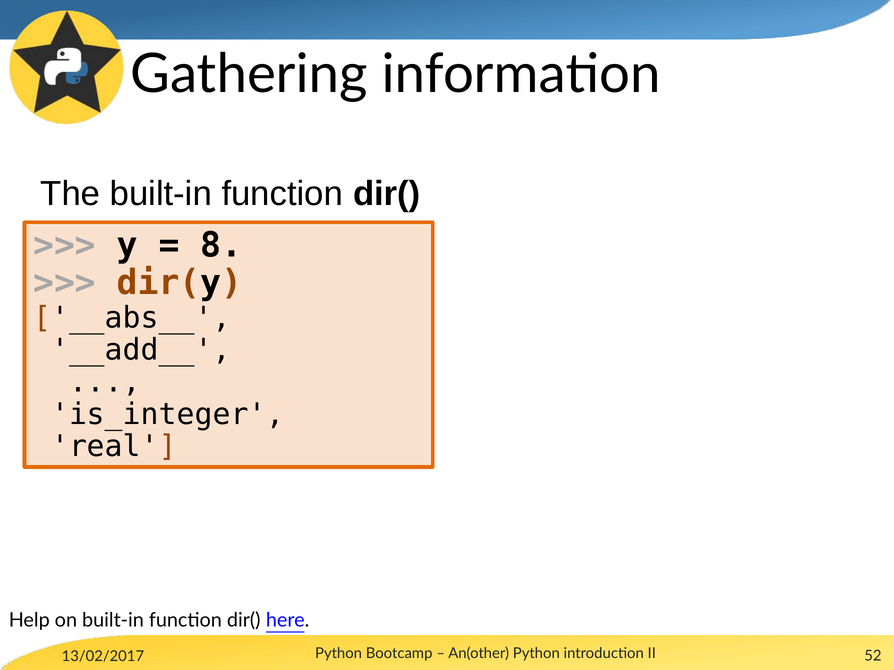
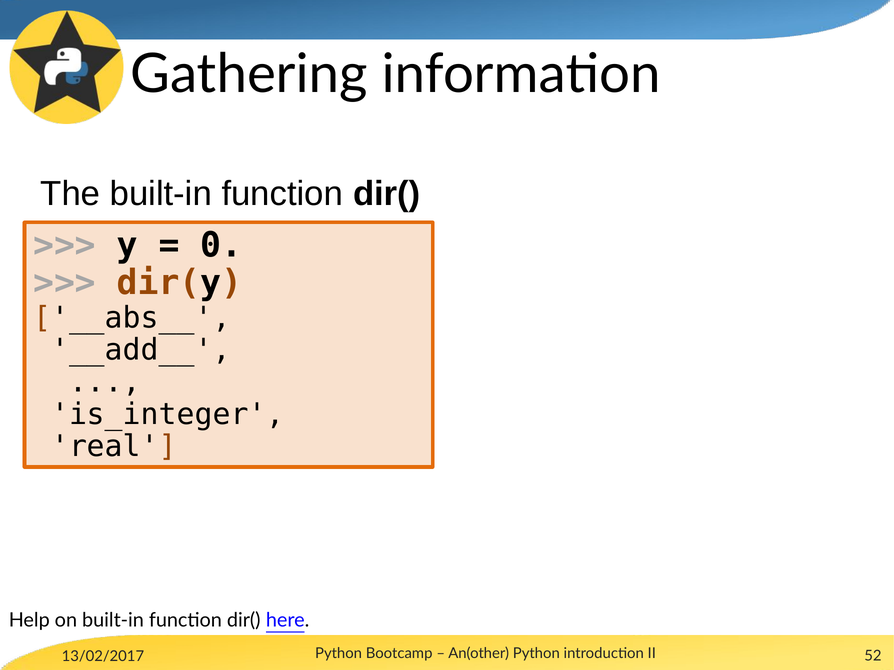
8: 8 -> 0 (221, 246)
